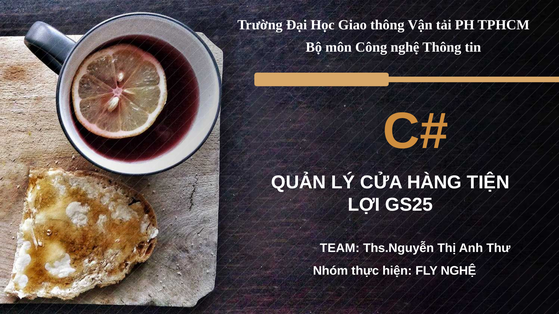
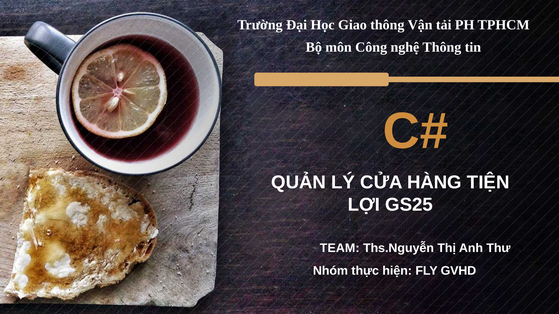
FLY NGHỆ: NGHỆ -> GVHD (458, 271)
